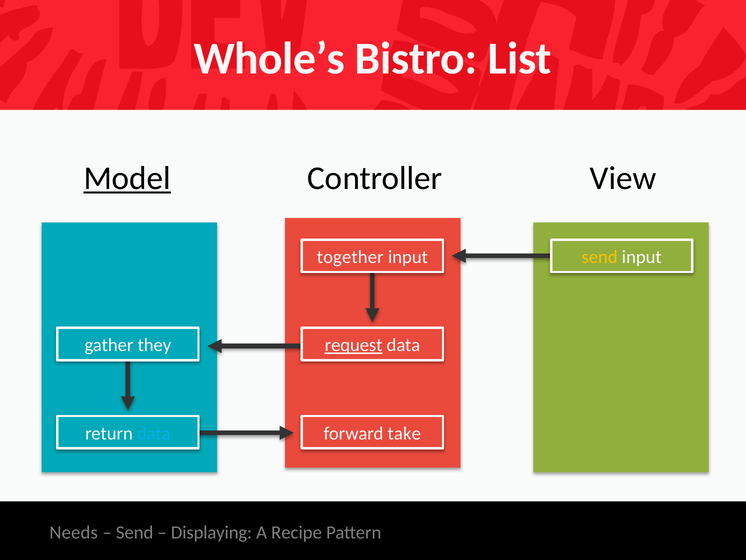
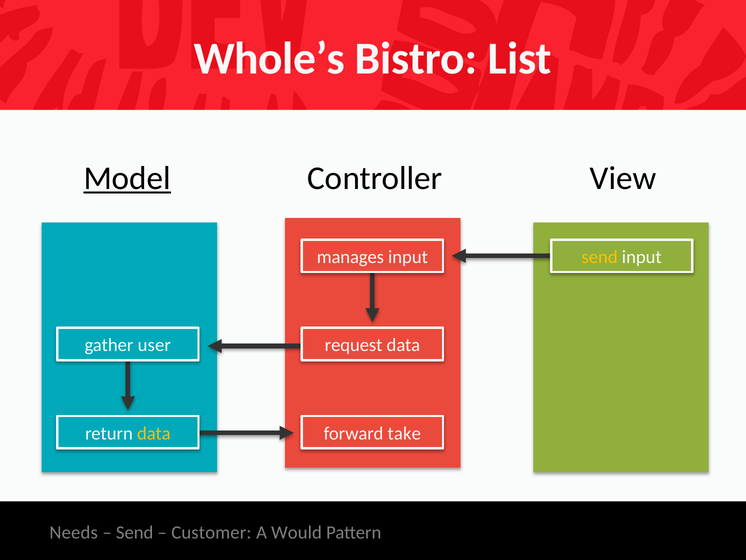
together: together -> manages (350, 257)
they: they -> user (154, 345)
request underline: present -> none (354, 345)
data colour: light blue -> yellow (154, 433)
Displaying: Displaying -> Customer (211, 532)
Recipe: Recipe -> Would (297, 532)
